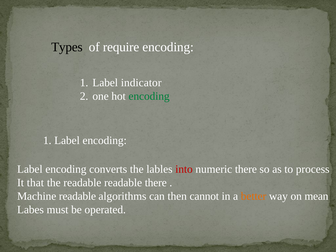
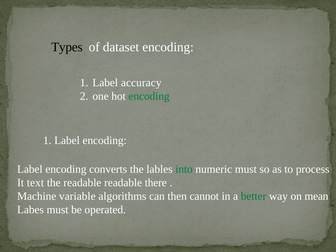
require: require -> dataset (121, 47)
indicator: indicator -> accuracy (141, 83)
into colour: red -> green (184, 169)
numeric there: there -> must (246, 169)
that: that -> text (35, 183)
Machine readable: readable -> variable (77, 196)
better colour: orange -> green (254, 196)
